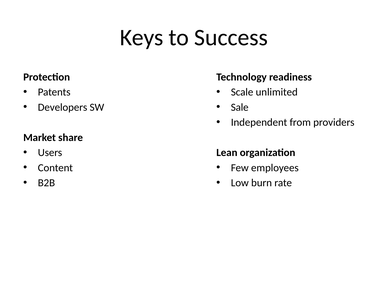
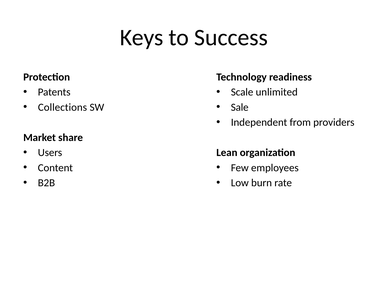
Developers: Developers -> Collections (62, 107)
